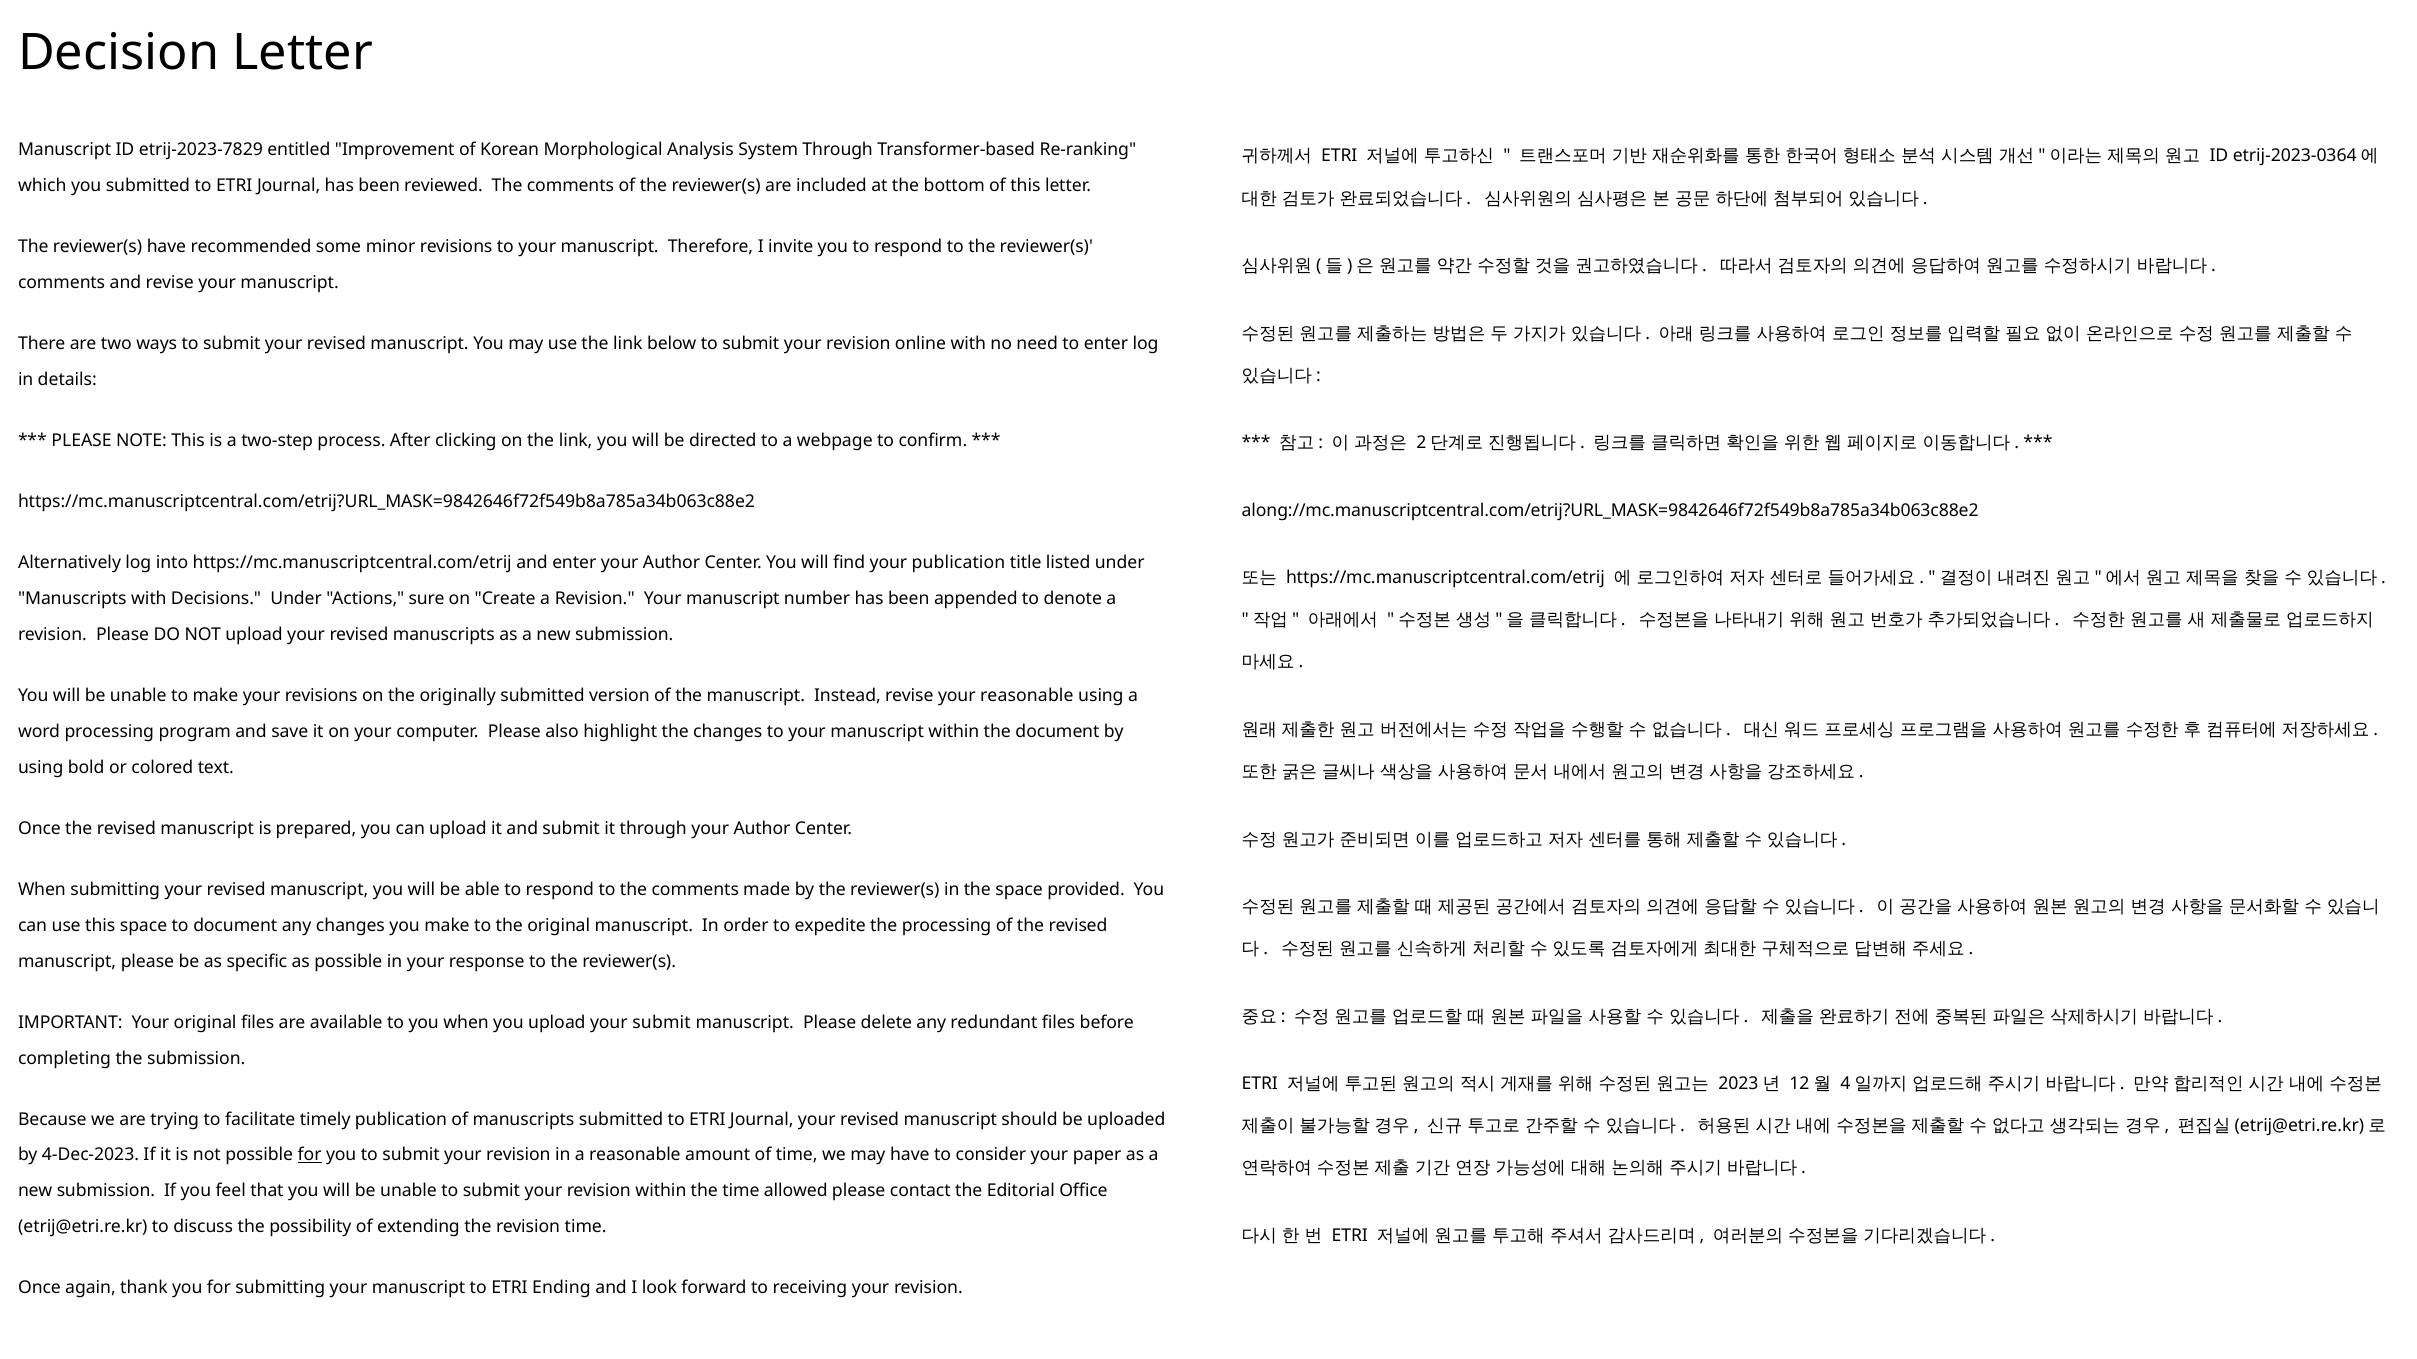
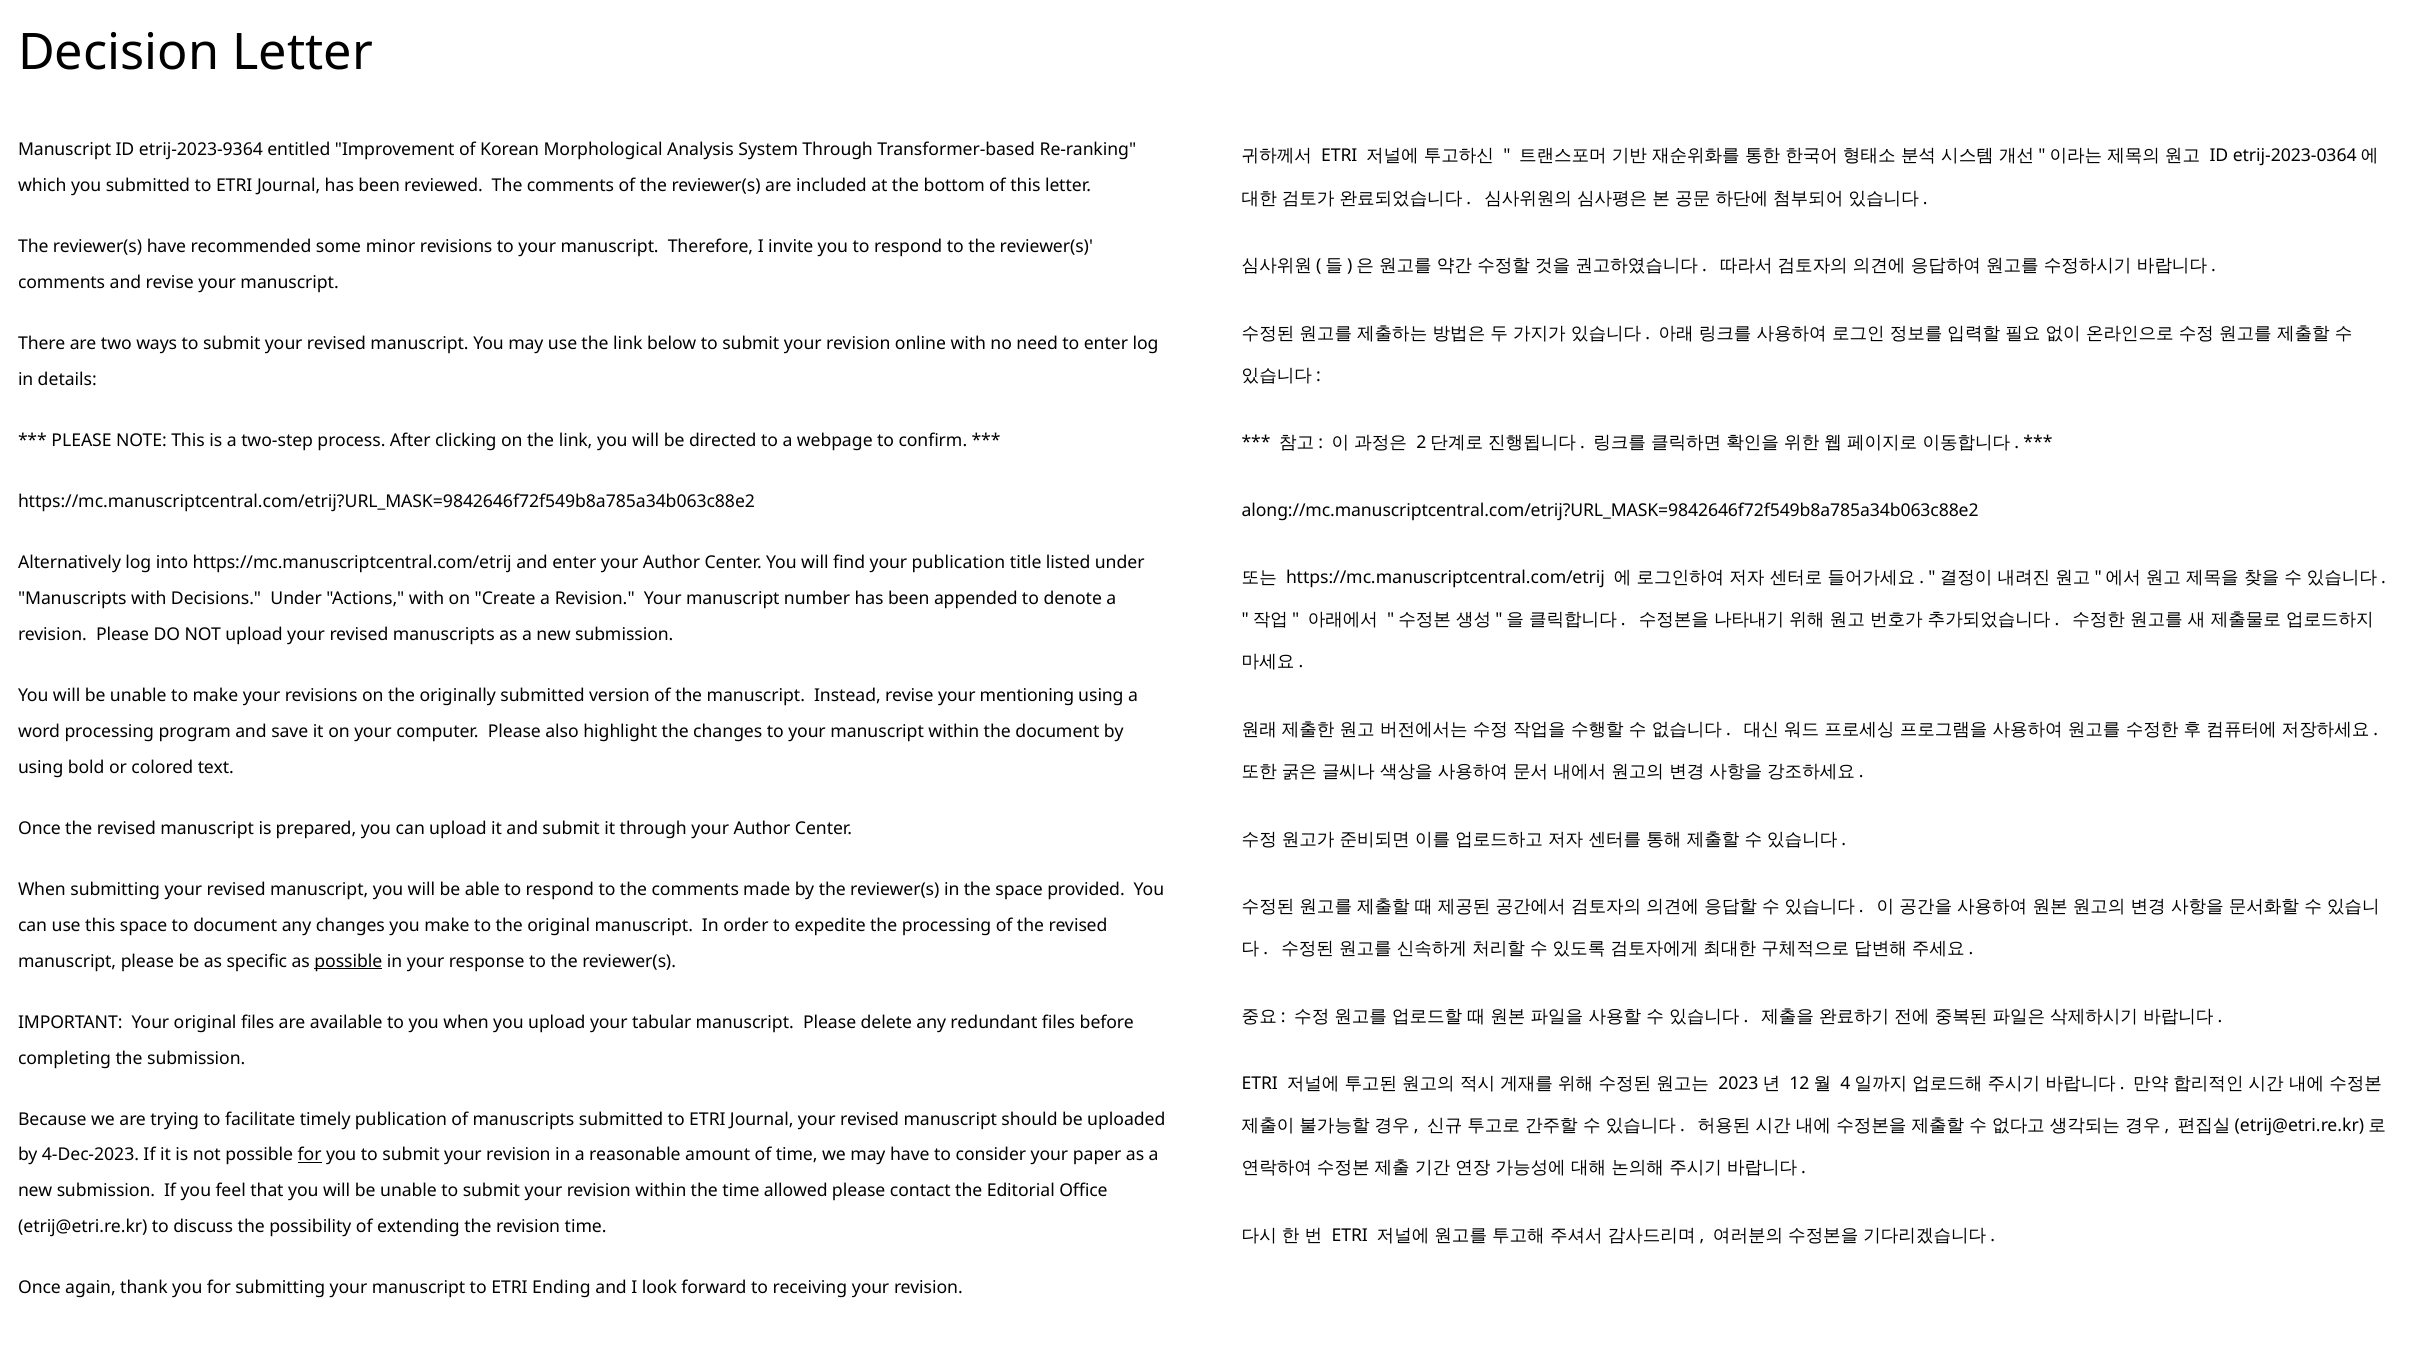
etrij-2023-7829: etrij-2023-7829 -> etrij-2023-9364 (201, 150)
Actions sure: sure -> with (427, 599)
your reasonable: reasonable -> mentioning (1027, 696)
possible underline: none -> present (348, 962)
your submit: submit -> tabular (662, 1023)
